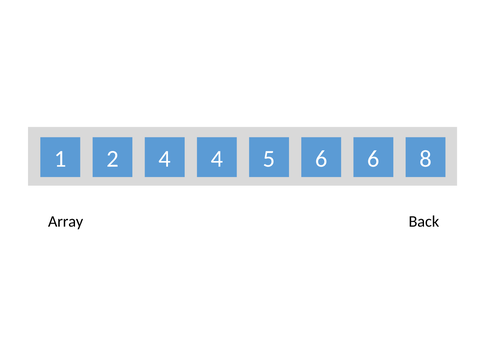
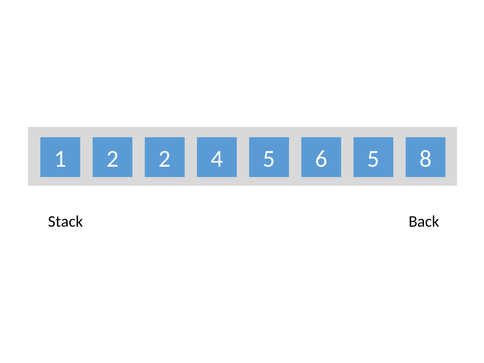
2 4: 4 -> 2 (165, 159)
6 6: 6 -> 5 (373, 159)
Array: Array -> Stack (66, 221)
